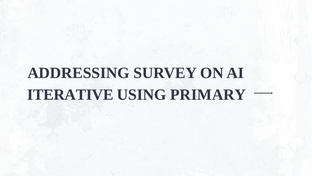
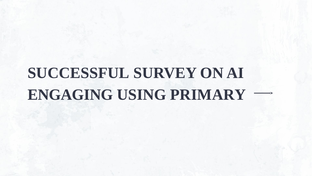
ADDRESSING: ADDRESSING -> SUCCESSFUL (78, 73)
ITERATIVE: ITERATIVE -> ENGAGING (70, 94)
